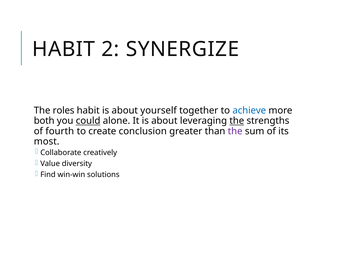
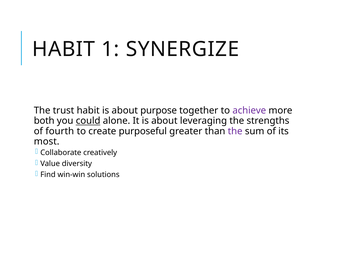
2: 2 -> 1 (110, 49)
roles: roles -> trust (64, 110)
yourself: yourself -> purpose (159, 110)
achieve colour: blue -> purple (249, 110)
the underline: present -> none (237, 121)
conclusion: conclusion -> purposeful (143, 131)
